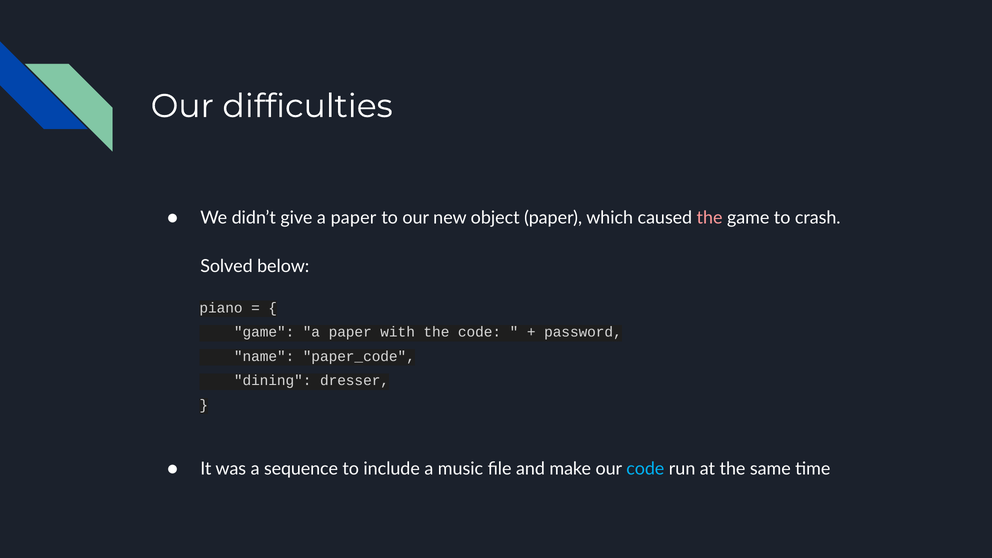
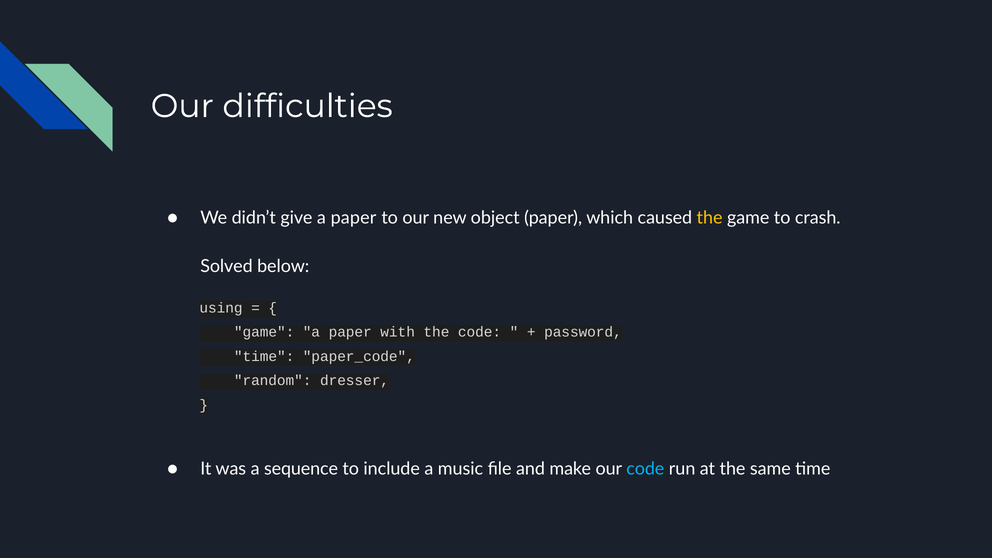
the colour: pink -> yellow (710, 218)
piano: piano -> using (221, 308)
name: name -> time (264, 356)
dining: dining -> random (273, 381)
